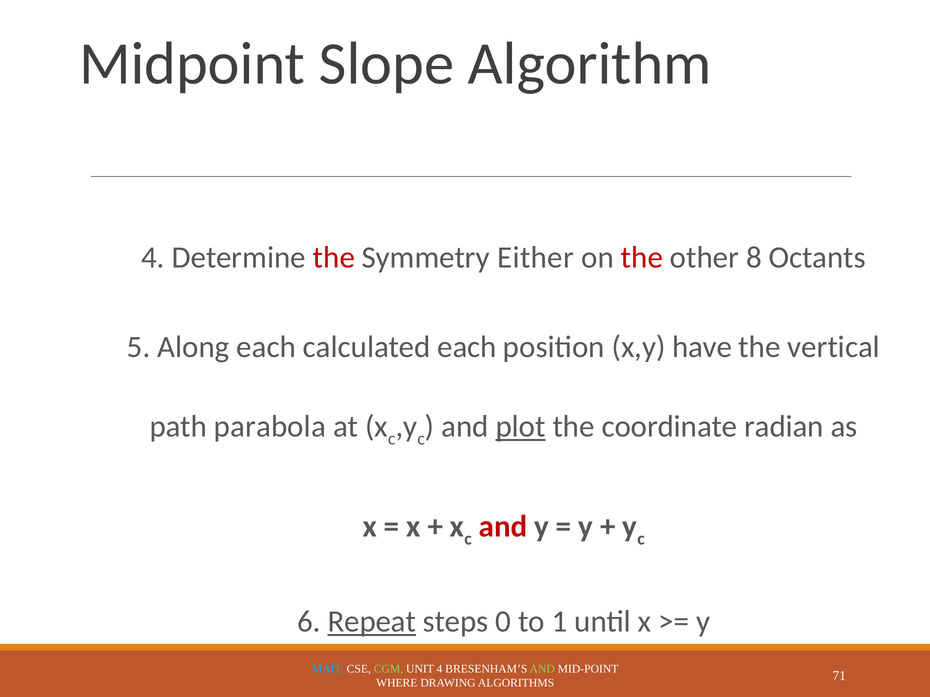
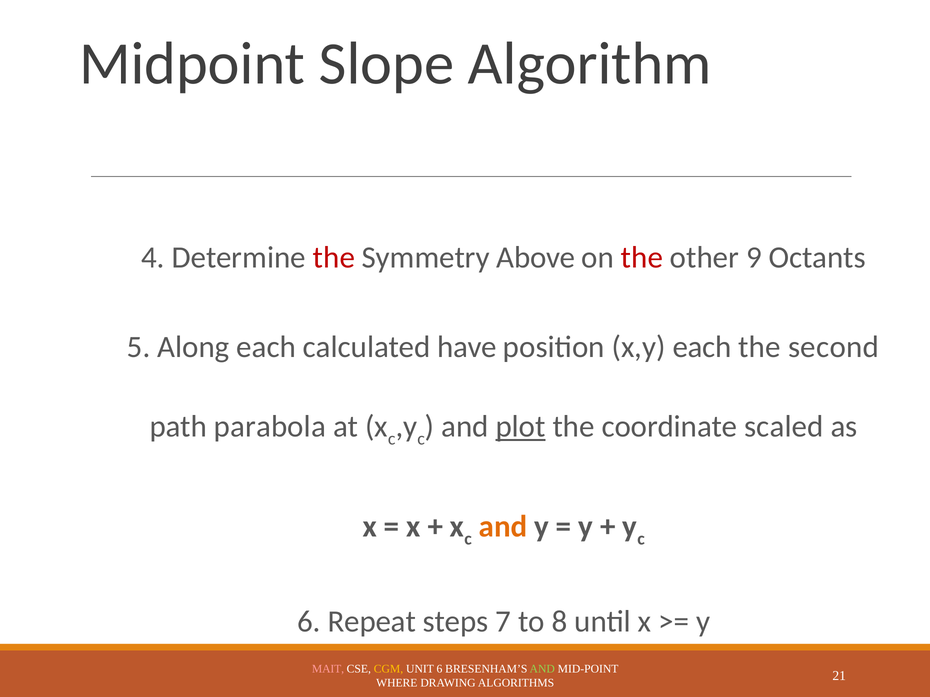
Either: Either -> Above (536, 258)
8: 8 -> 9 (754, 258)
calculated each: each -> have (467, 347)
x,y have: have -> each (702, 347)
vertical: vertical -> second (834, 347)
radian: radian -> scaled (784, 427)
and colour: red -> orange (503, 527)
Repeat underline: present -> none (372, 622)
0: 0 -> 7 (503, 622)
1: 1 -> 8 (559, 622)
MAIT colour: light blue -> pink (328, 669)
CGM colour: light green -> yellow (389, 669)
UNIT 4: 4 -> 6 (439, 669)
71: 71 -> 21 (839, 676)
